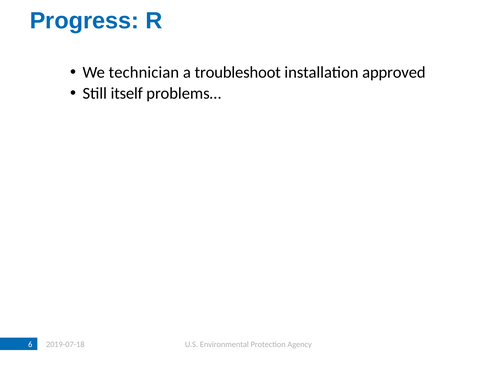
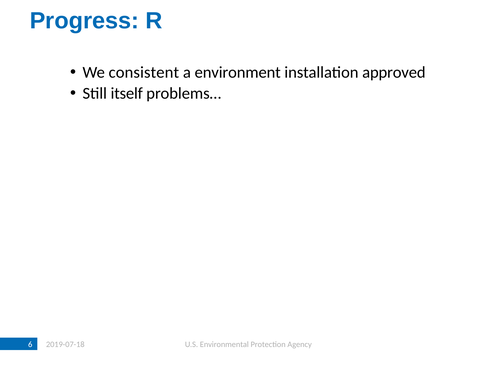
technician: technician -> consistent (144, 72)
troubleshoot: troubleshoot -> environment (238, 72)
